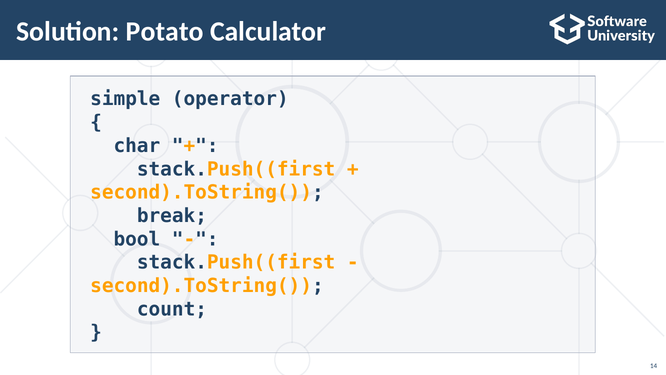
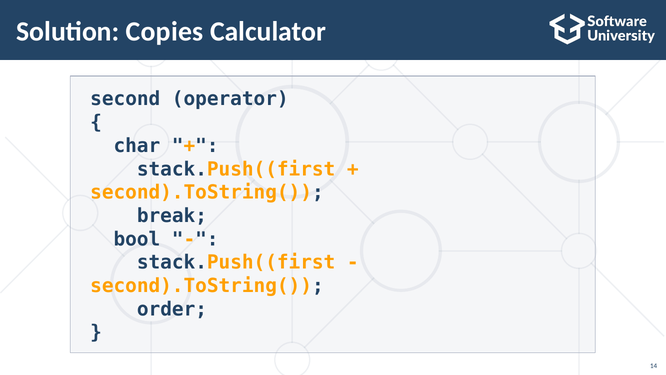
Potato: Potato -> Copies (165, 32)
simple: simple -> second (125, 99)
count: count -> order (172, 309)
